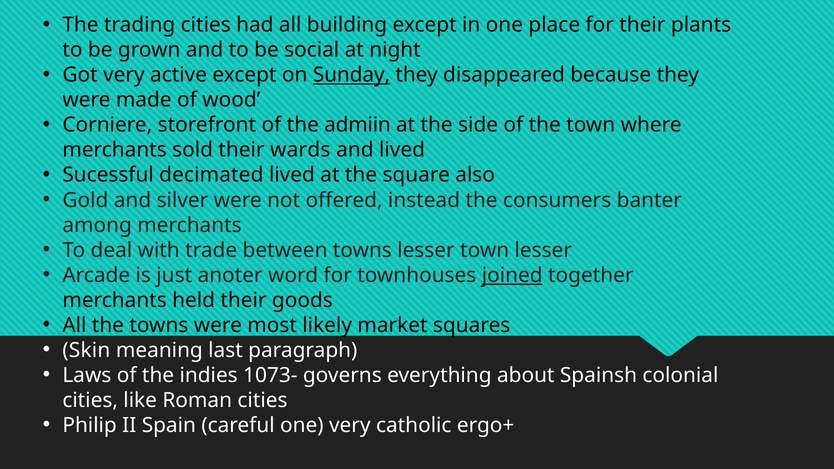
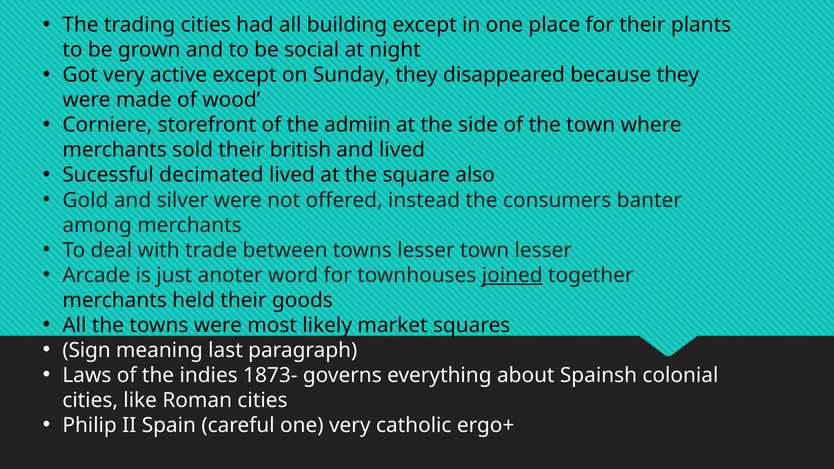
Sunday underline: present -> none (351, 75)
wards: wards -> british (300, 150)
Skin: Skin -> Sign (87, 350)
1073-: 1073- -> 1873- (270, 375)
